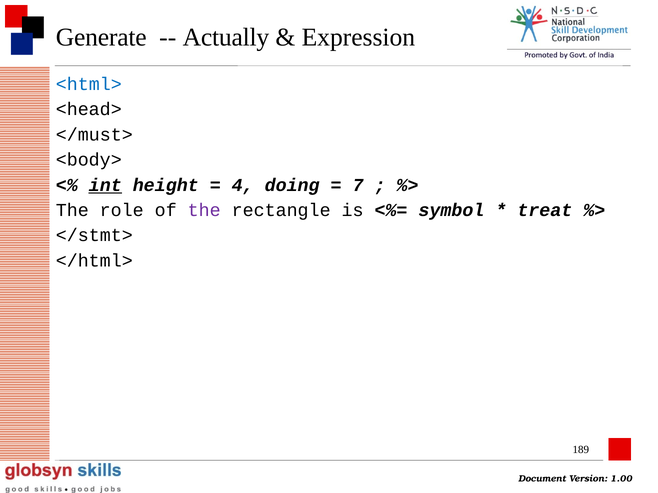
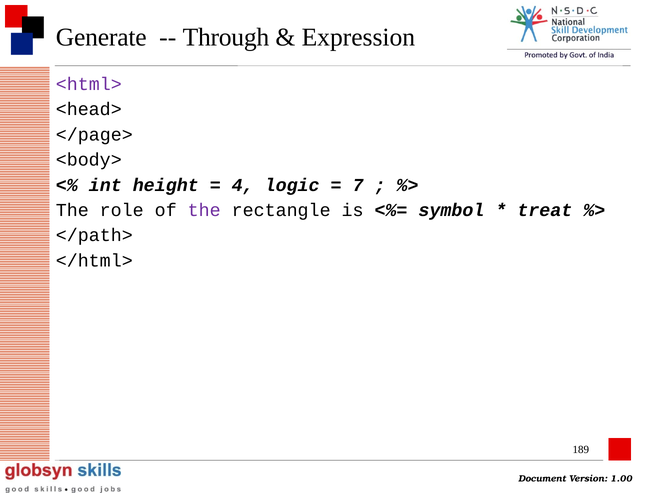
Actually: Actually -> Through (226, 37)
<html> colour: blue -> purple (89, 84)
</must>: </must> -> </page> (94, 135)
int underline: present -> none (105, 185)
doing: doing -> logic (292, 185)
</stmt>: </stmt> -> </path> (94, 236)
